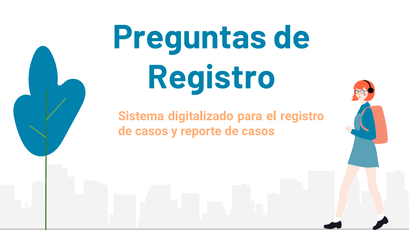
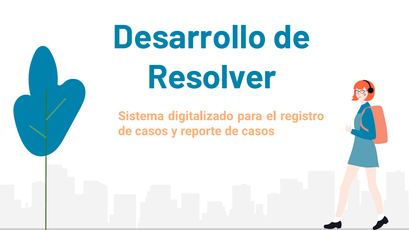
Preguntas: Preguntas -> Desarrollo (190, 37)
Registro: Registro -> Resolver (212, 78)
